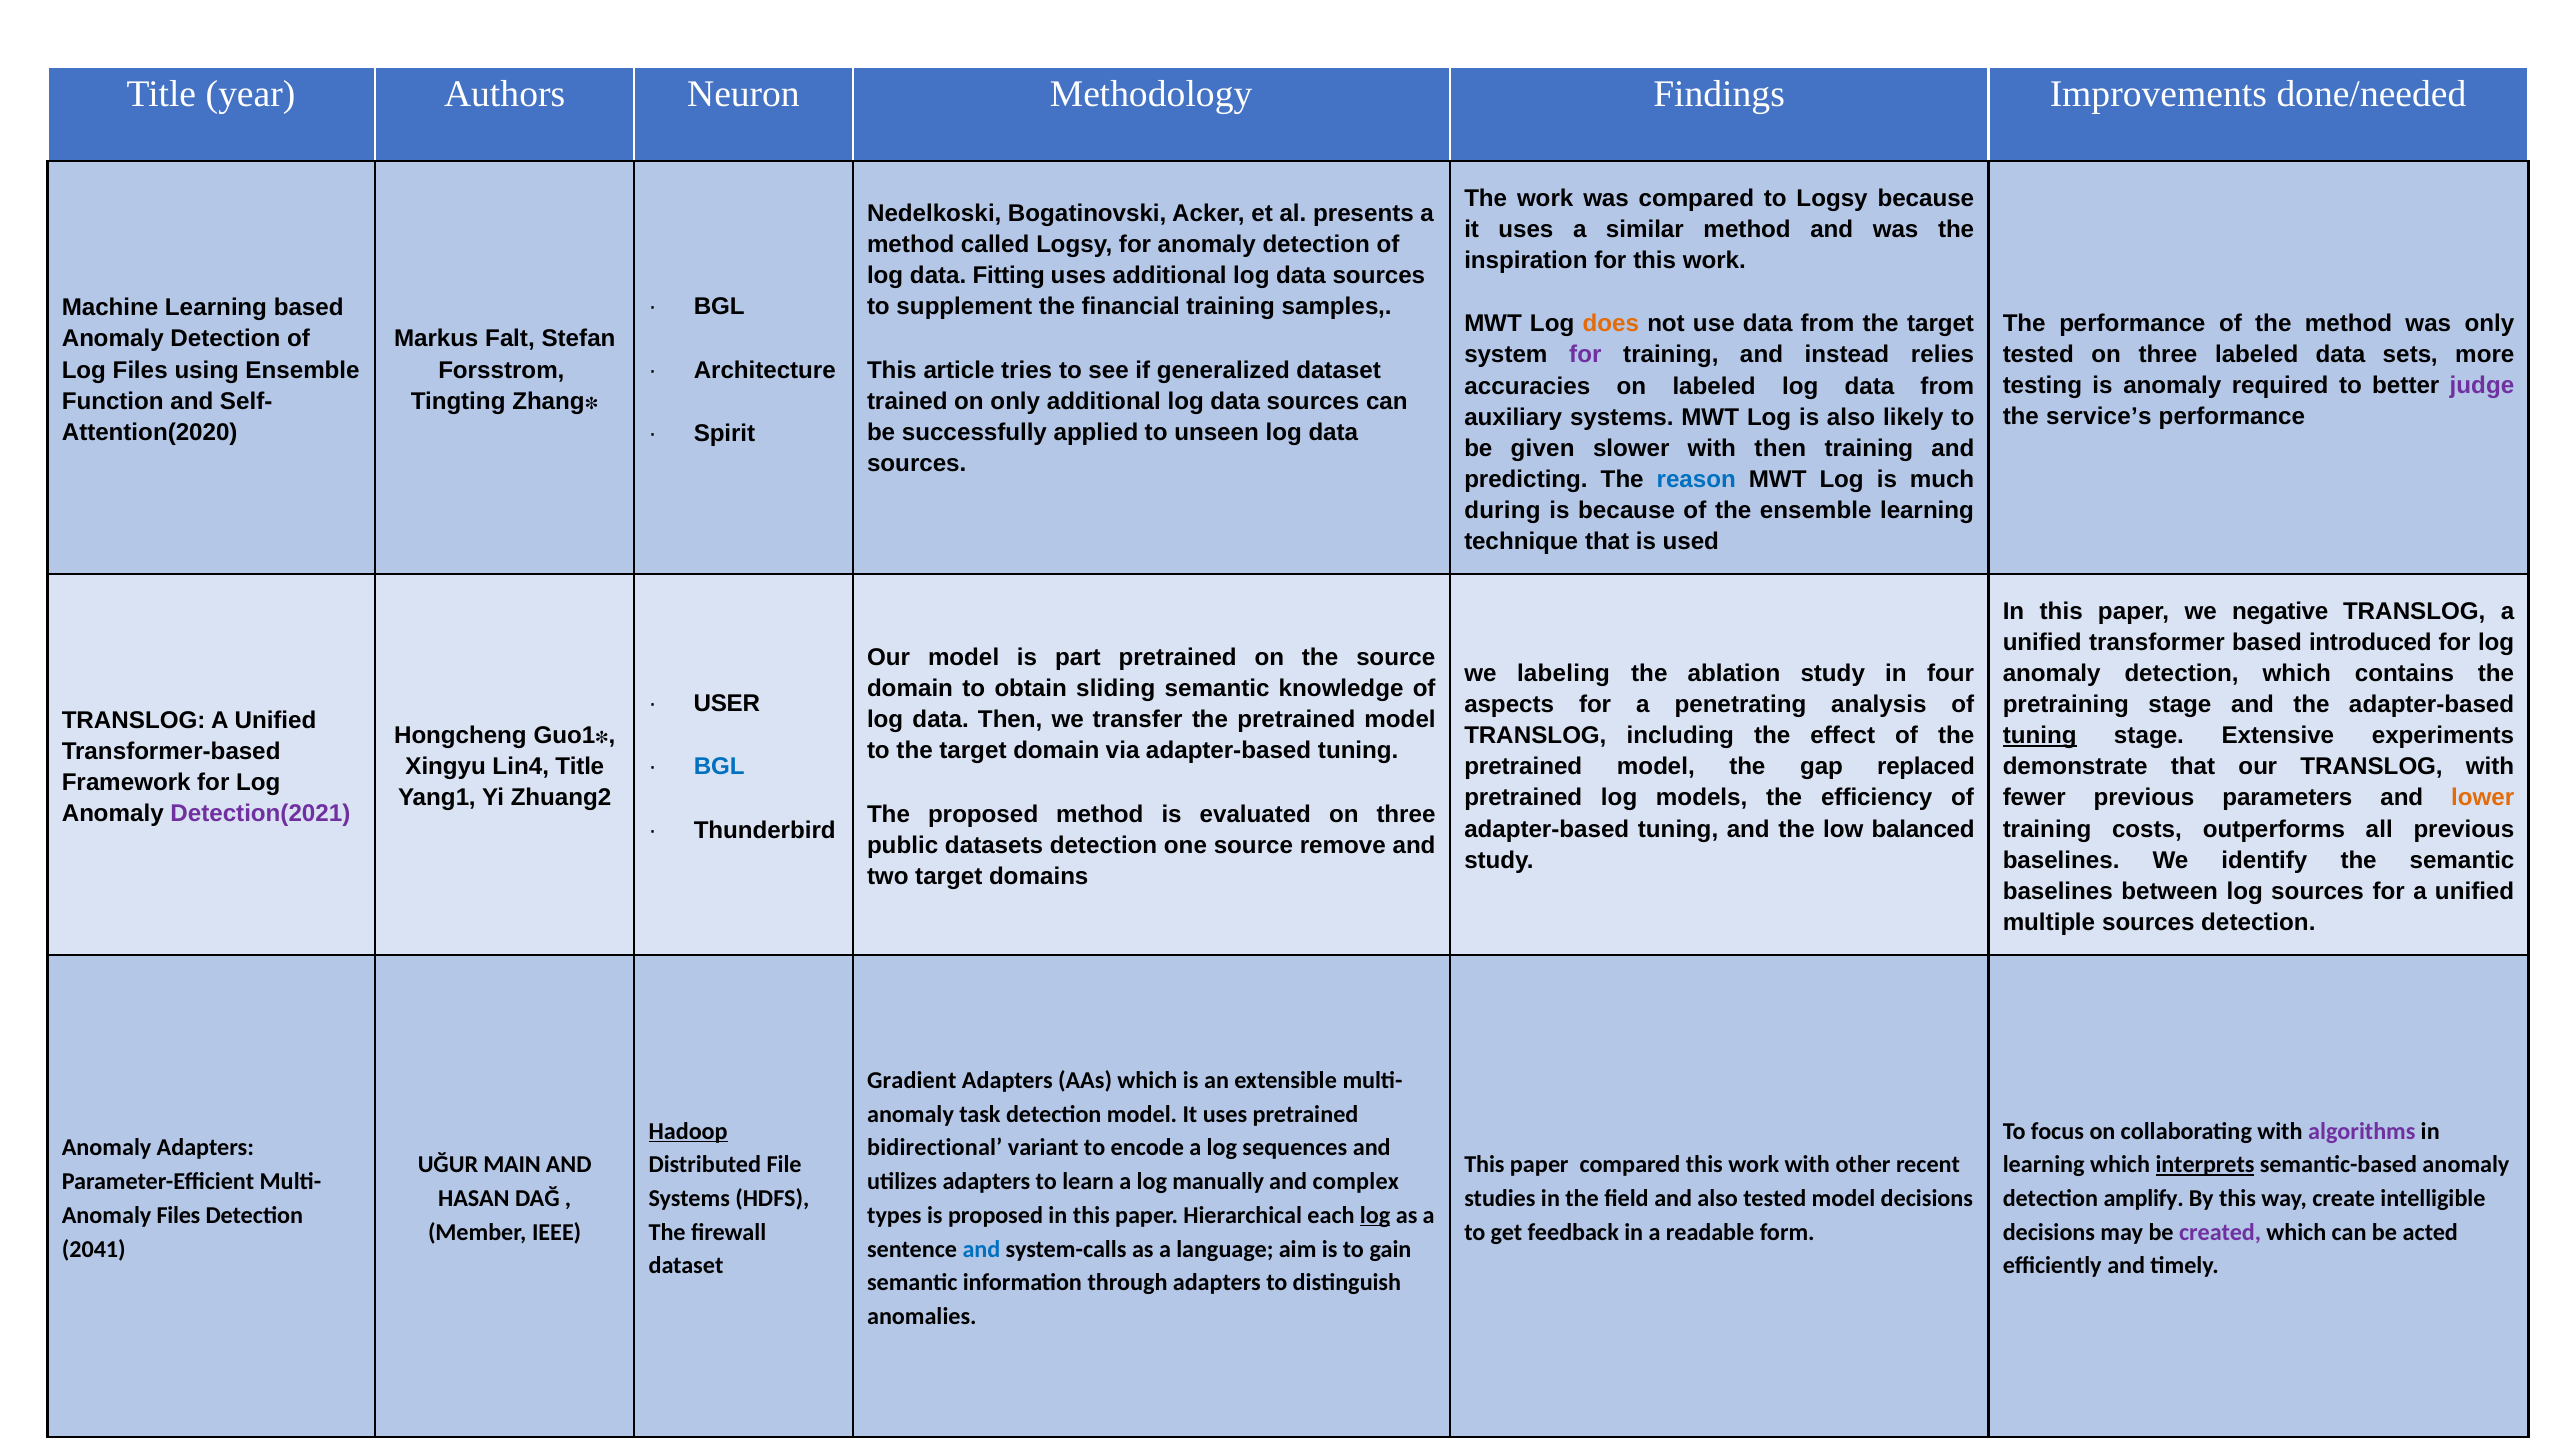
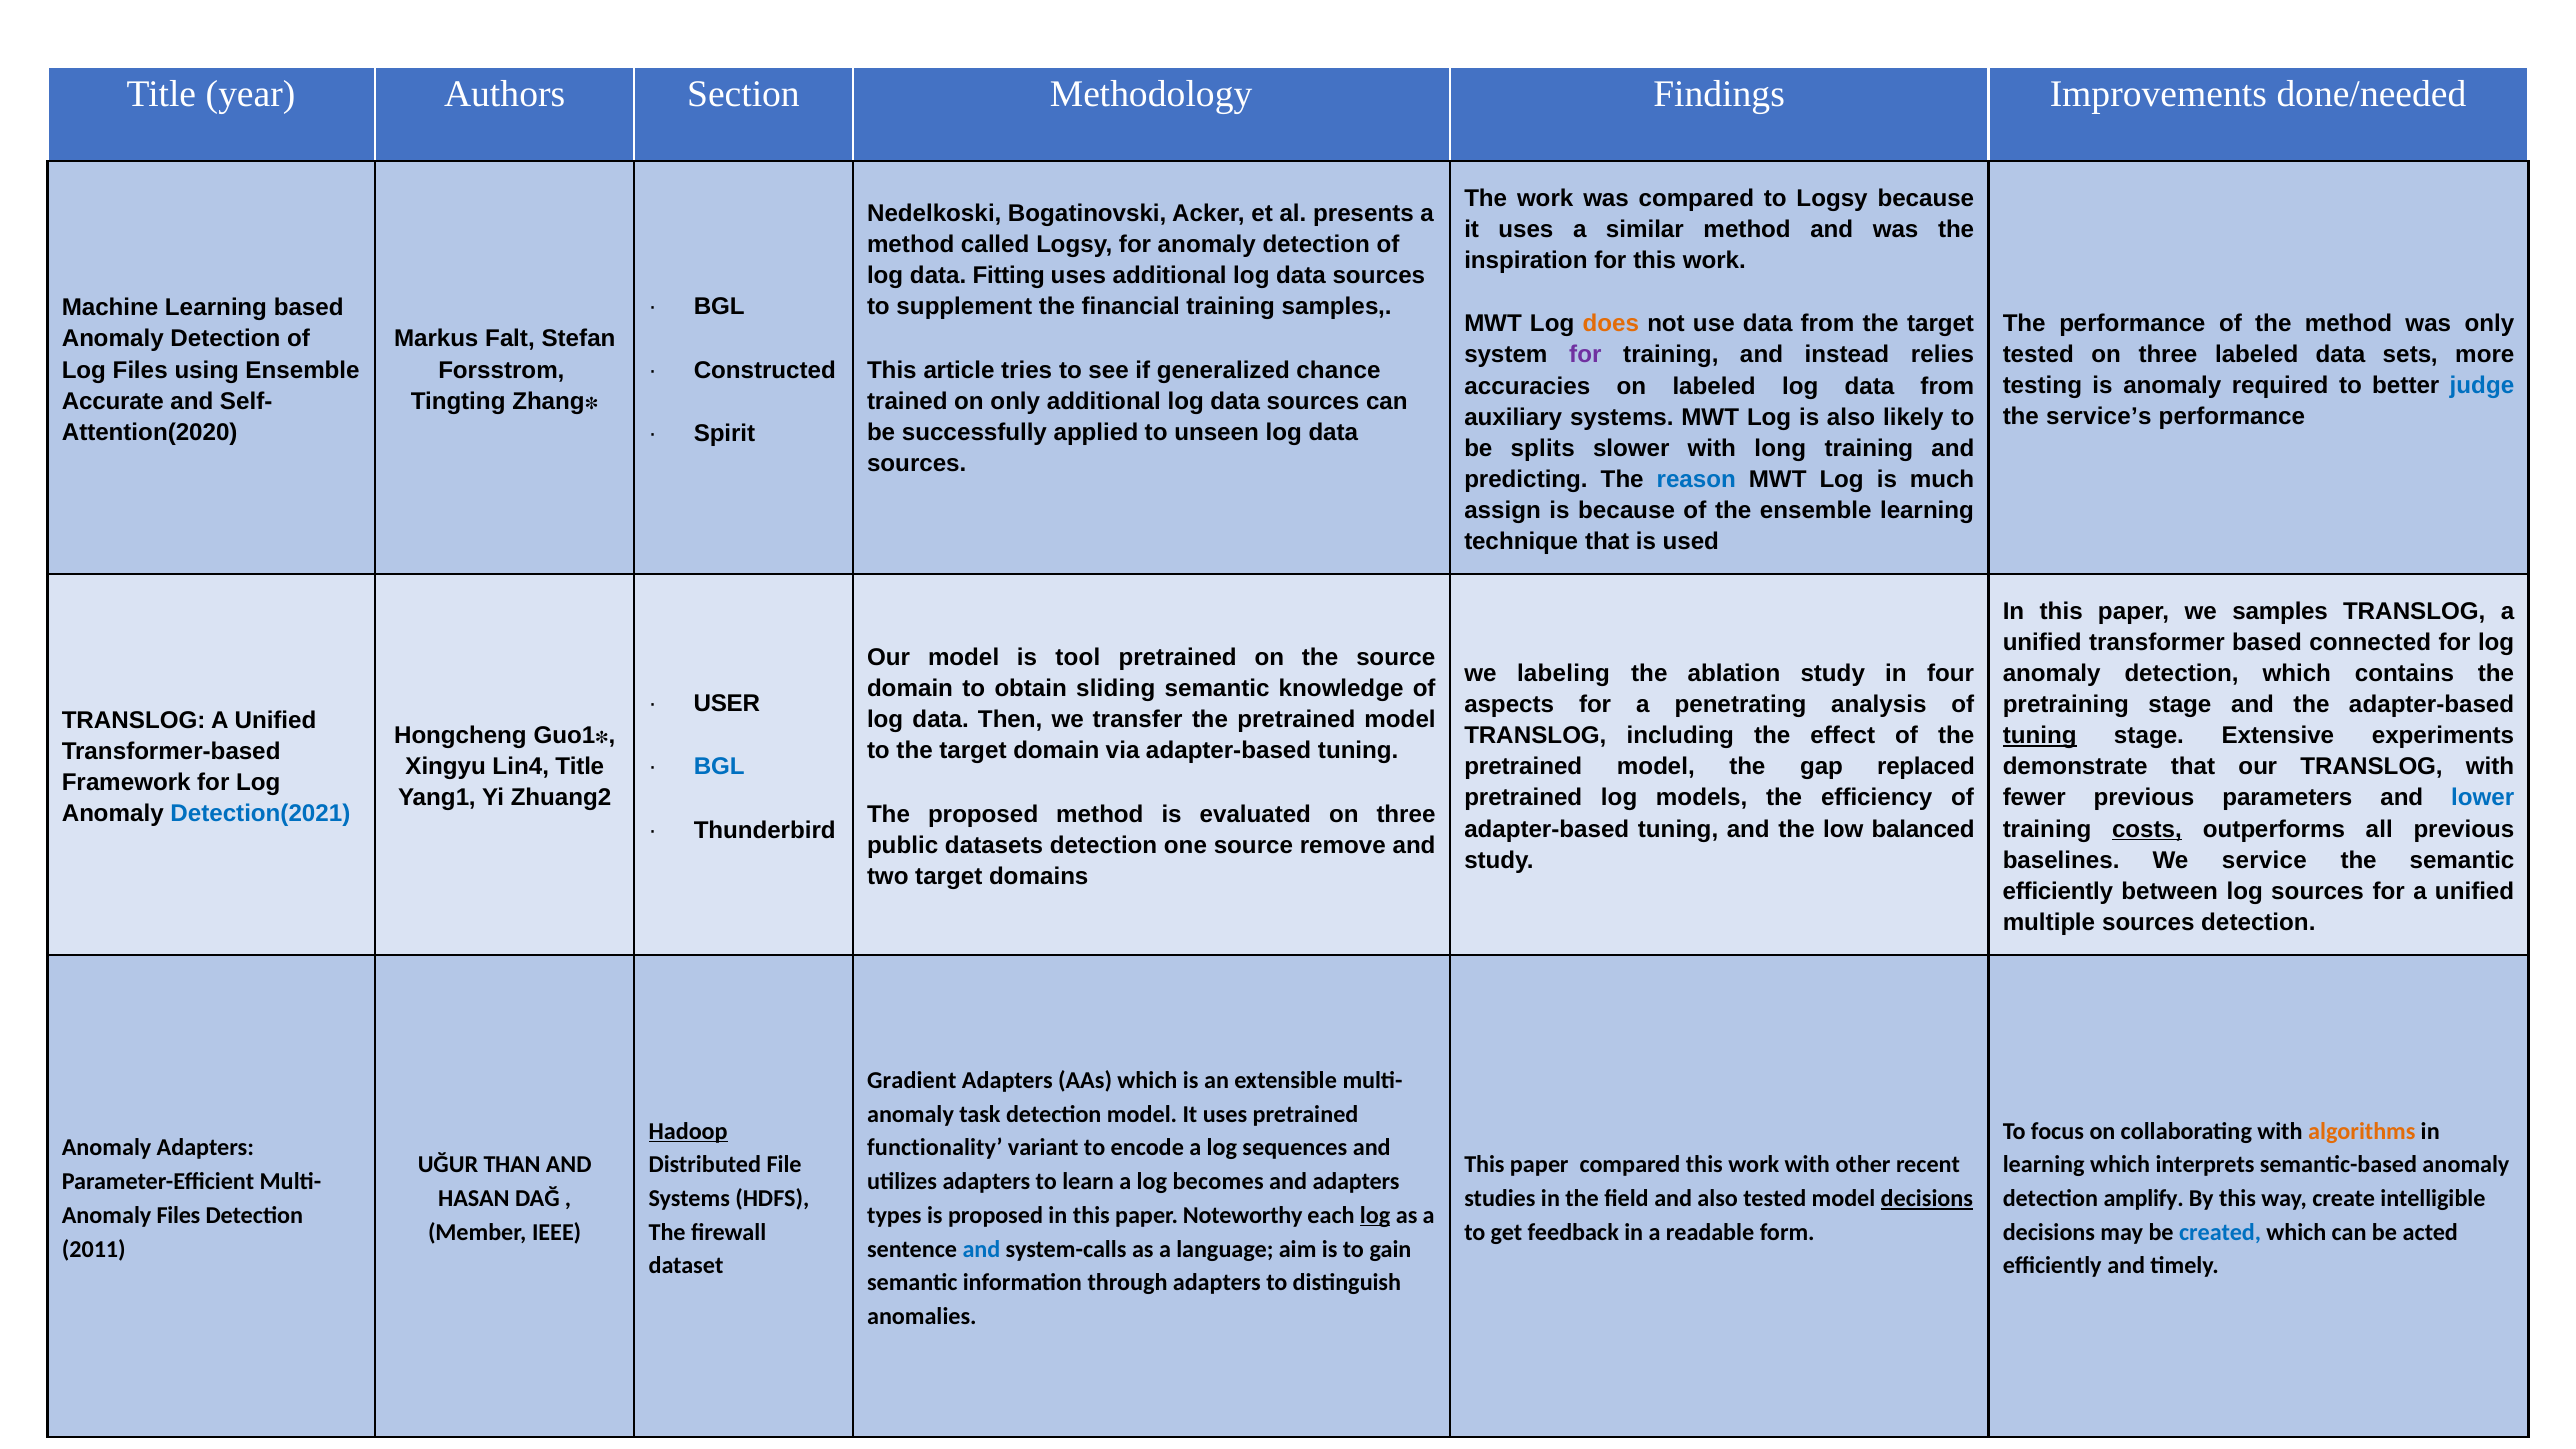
Neuron: Neuron -> Section (743, 94)
Architecture: Architecture -> Constructed (765, 370)
generalized dataset: dataset -> chance (1338, 370)
judge colour: purple -> blue (2482, 386)
Function: Function -> Accurate (113, 401)
given: given -> splits (1543, 448)
with then: then -> long (1780, 448)
during: during -> assign (1503, 511)
we negative: negative -> samples (2280, 611)
introduced: introduced -> connected (2370, 642)
part: part -> tool (1078, 657)
lower colour: orange -> blue (2483, 798)
Detection(2021 colour: purple -> blue (260, 814)
costs underline: none -> present (2147, 829)
identify: identify -> service (2264, 860)
baselines: baselines -> efficiently (2058, 891)
algorithms colour: purple -> orange (2362, 1131)
bidirectional: bidirectional -> functionality (935, 1148)
MAIN: MAIN -> THAN (512, 1165)
interprets underline: present -> none (2205, 1165)
manually: manually -> becomes (1218, 1182)
and complex: complex -> adapters (1356, 1182)
decisions underline: none -> present (1927, 1198)
Hierarchical: Hierarchical -> Noteworthy (1243, 1215)
created colour: purple -> blue (2220, 1232)
2041: 2041 -> 2011 (94, 1249)
